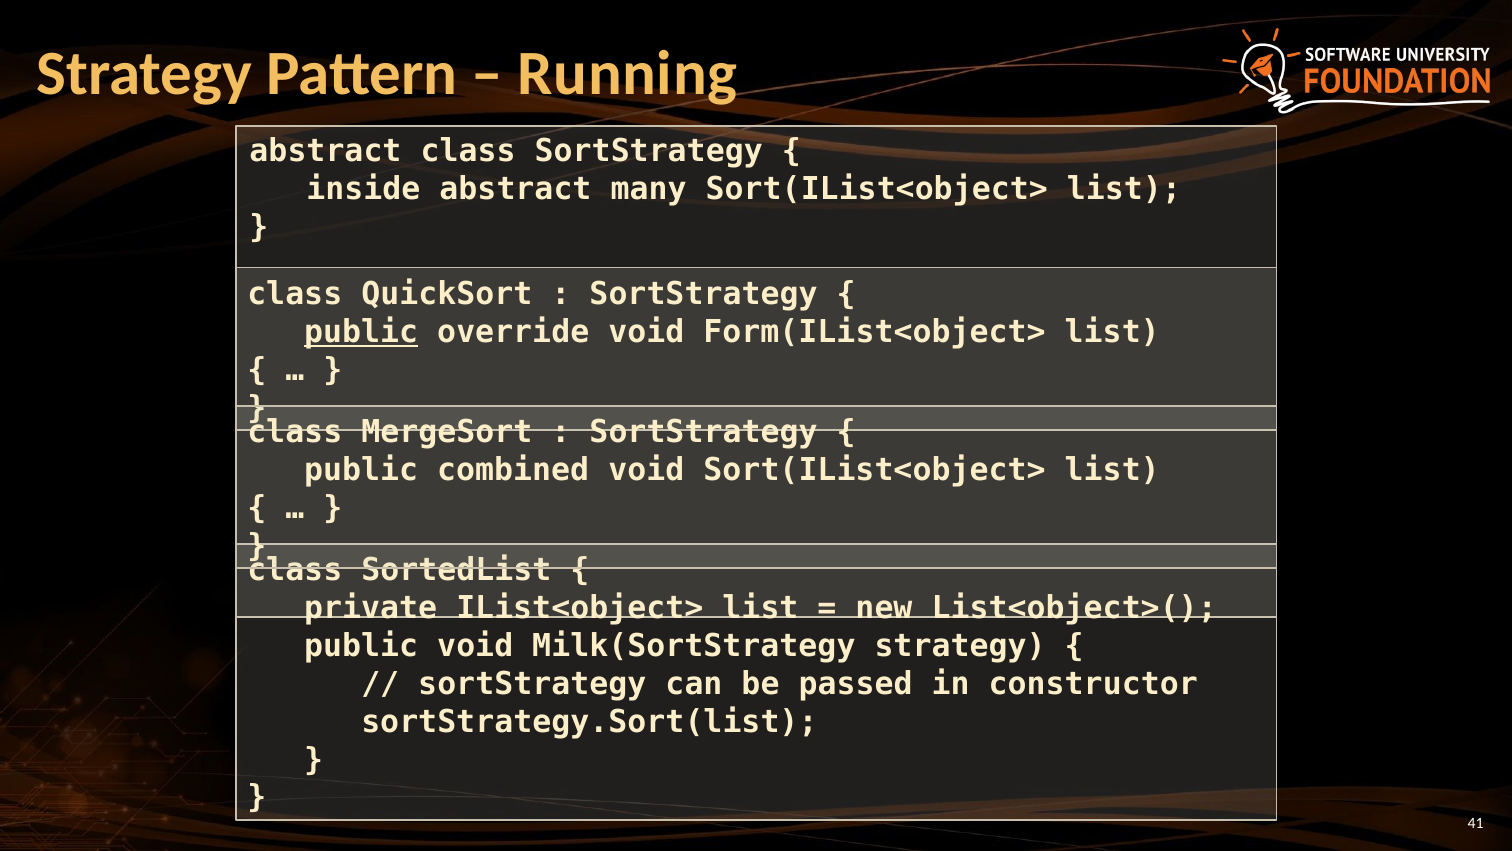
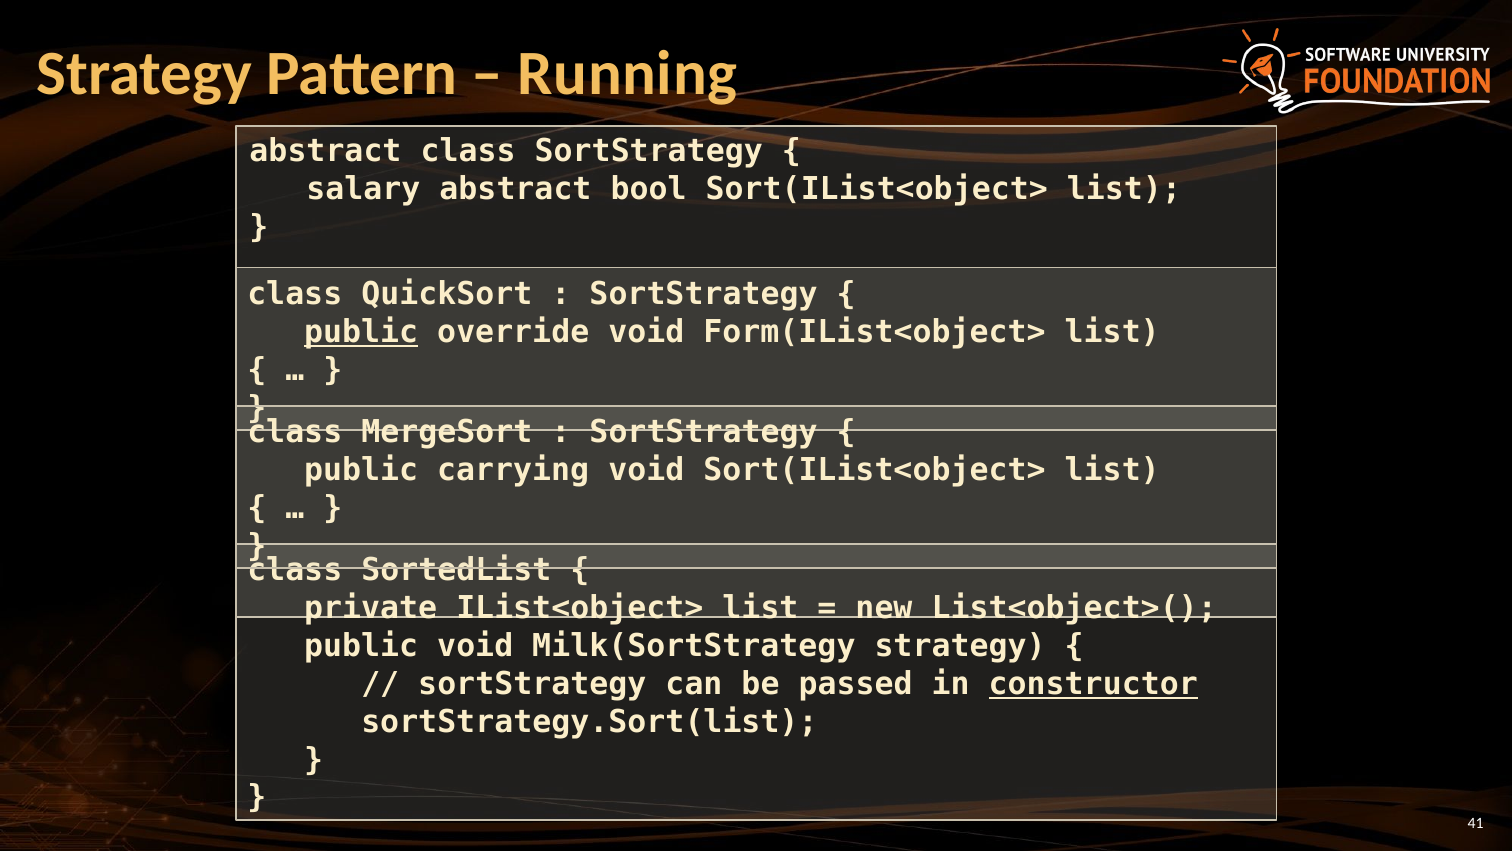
inside: inside -> salary (363, 189)
many: many -> bool (649, 189)
combined: combined -> carrying (513, 470)
constructor underline: none -> present (1093, 684)
